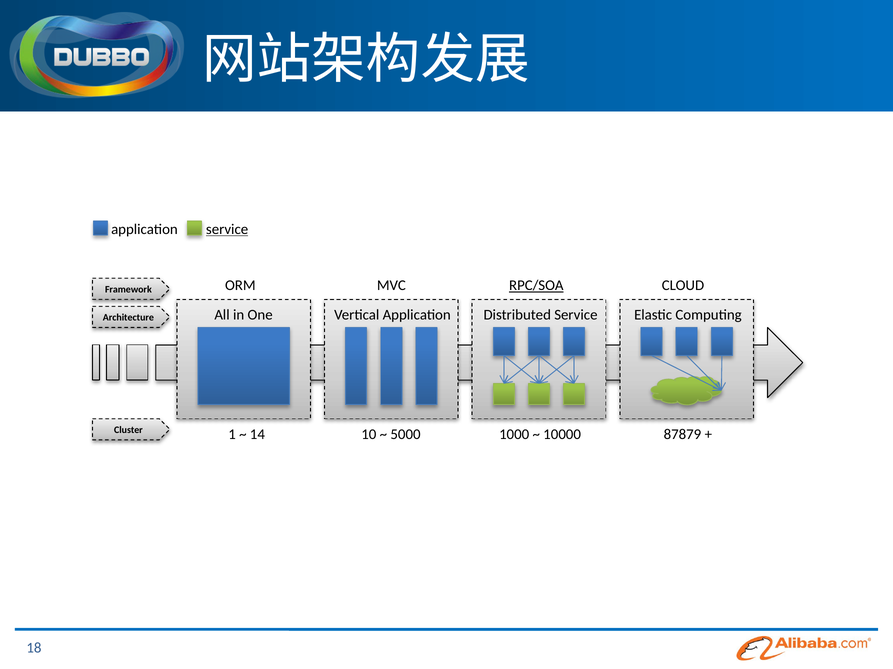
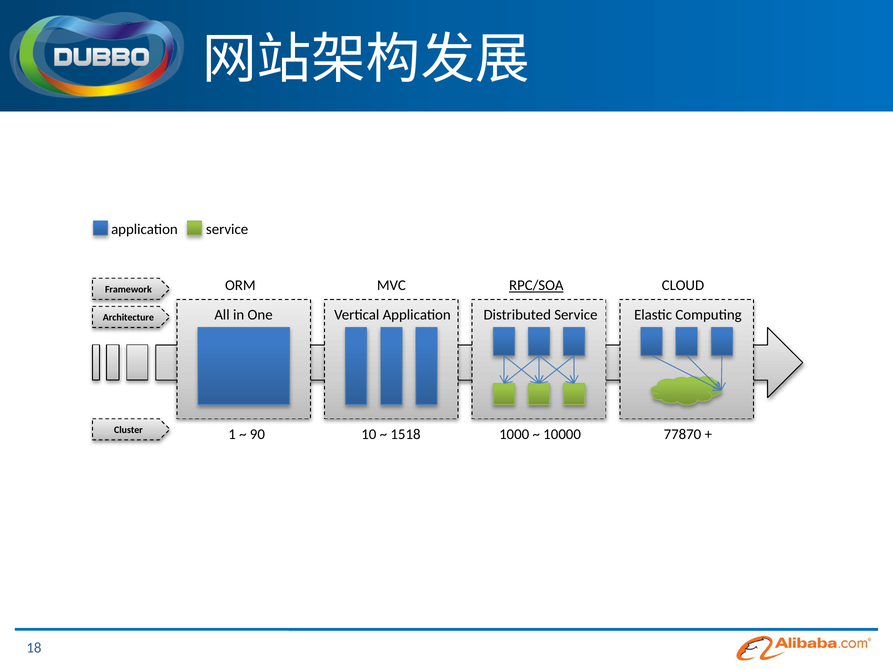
service underline: present -> none (227, 230)
14: 14 -> 90 (257, 435)
5000: 5000 -> 1518 (406, 435)
87879: 87879 -> 77870 (682, 435)
